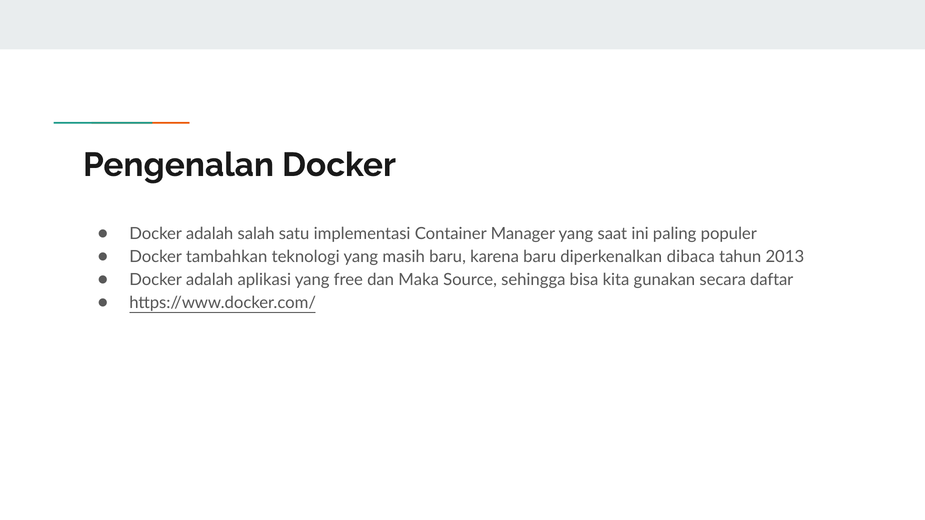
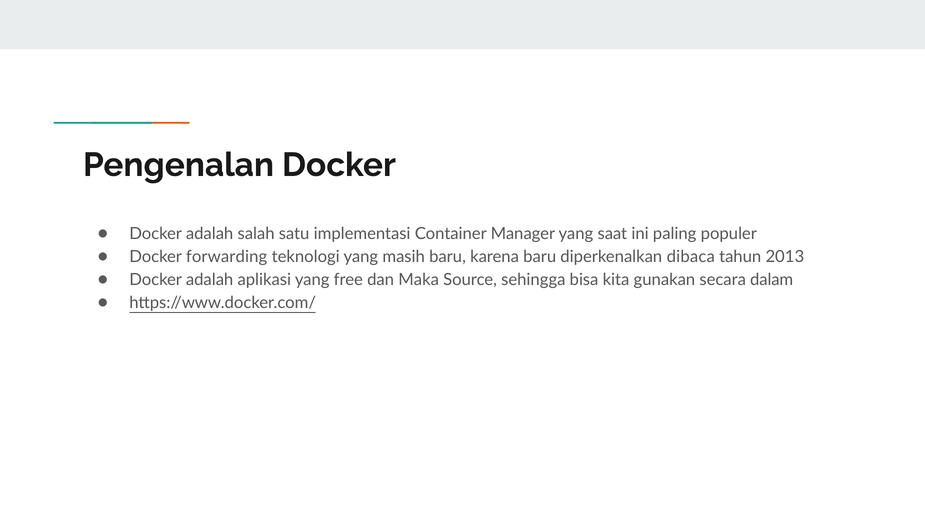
tambahkan: tambahkan -> forwarding (227, 257)
daftar: daftar -> dalam (772, 280)
